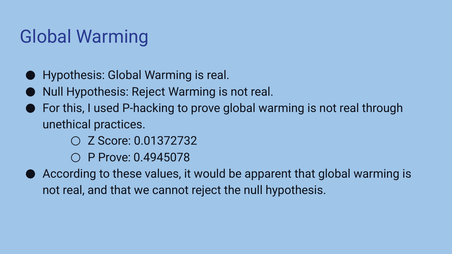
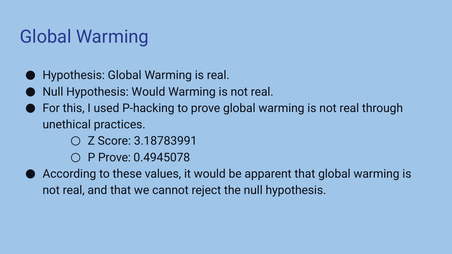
Hypothesis Reject: Reject -> Would (148, 92)
0.01372732: 0.01372732 -> 3.18783991 (166, 141)
